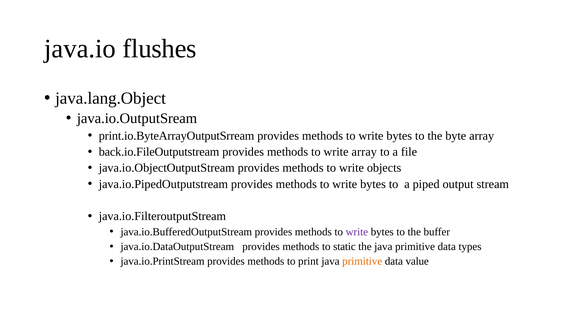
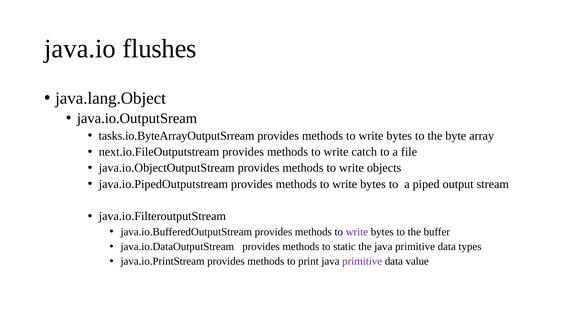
print.io.ByteArrayOutputSrream: print.io.ByteArrayOutputSrream -> tasks.io.ByteArrayOutputSrream (177, 136)
back.io.FileOutputstream: back.io.FileOutputstream -> next.io.FileOutputstream (159, 152)
write array: array -> catch (364, 152)
primitive colour: orange -> purple (362, 261)
